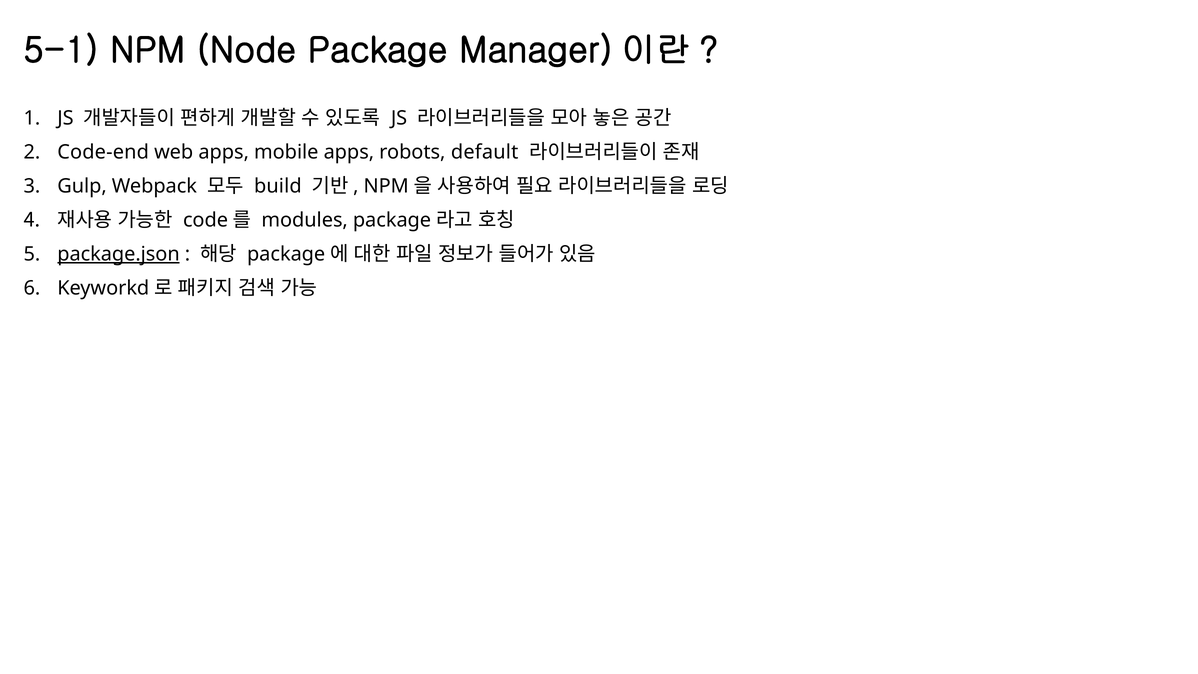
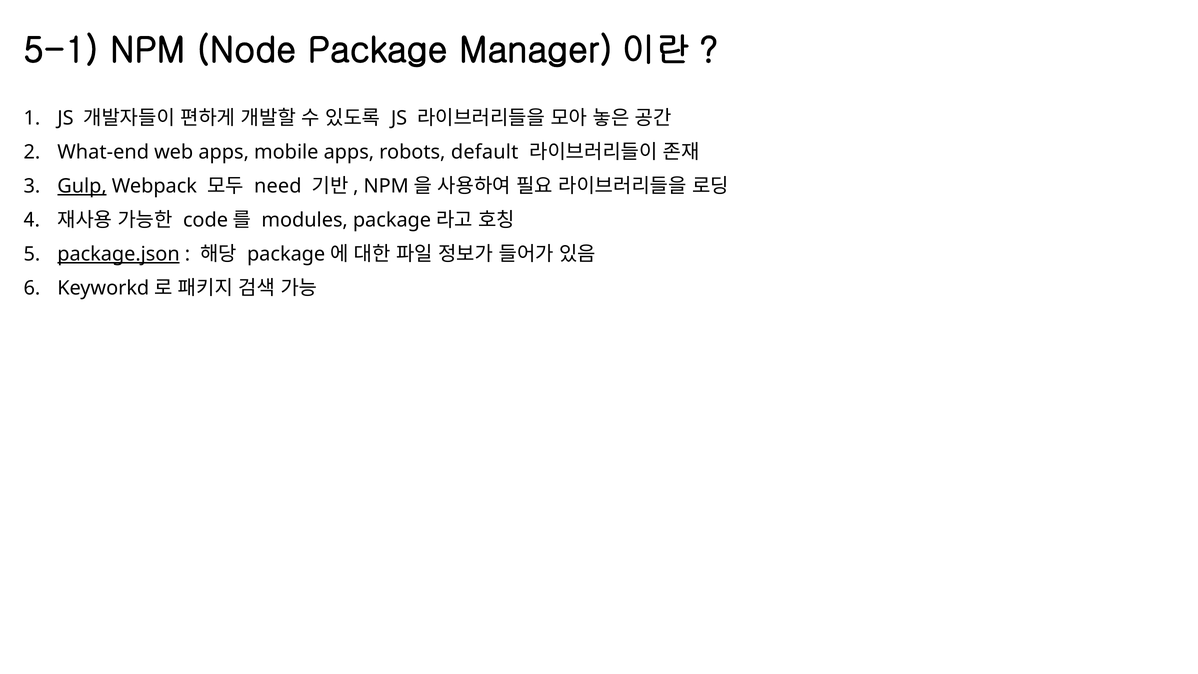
Code-end: Code-end -> What-end (103, 152)
Gulp underline: none -> present (82, 186)
build: build -> need (278, 186)
